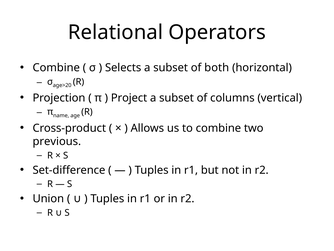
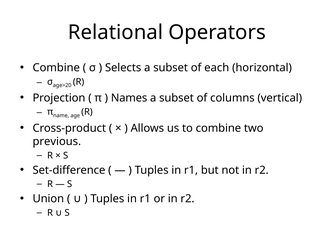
both: both -> each (217, 68)
Project: Project -> Names (129, 98)
